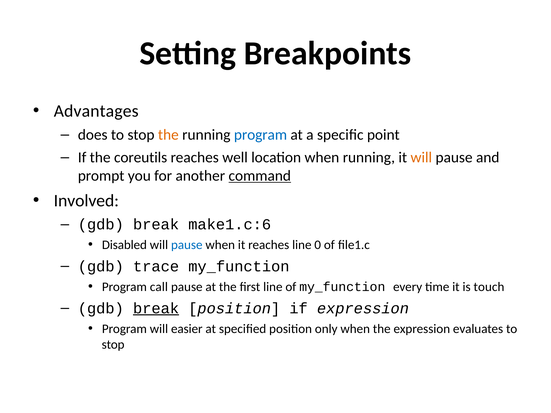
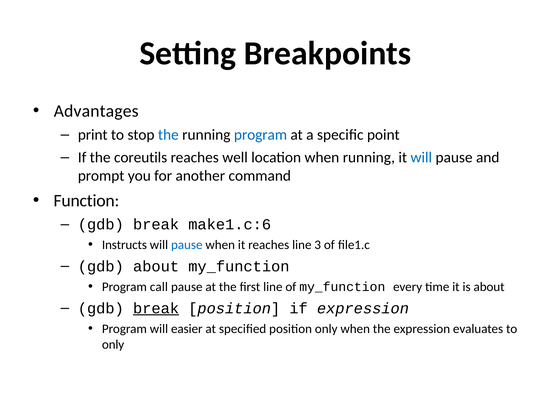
does: does -> print (93, 135)
the colour: orange -> blue (168, 135)
will colour: orange -> blue (421, 158)
command underline: present -> none (260, 176)
Involved: Involved -> Function (86, 201)
Disabled: Disabled -> Instructs (124, 245)
0: 0 -> 3 (318, 245)
gdb trace: trace -> about (156, 267)
is touch: touch -> about (489, 287)
stop: stop -> only (113, 345)
